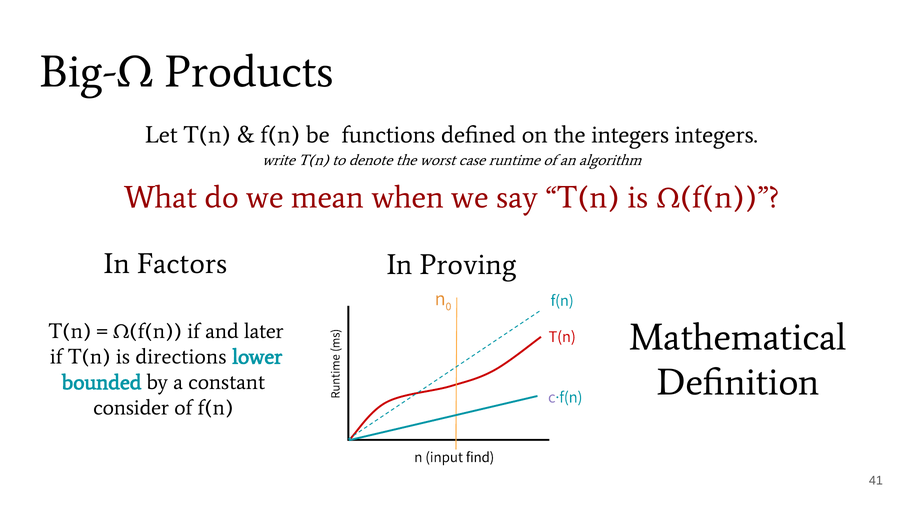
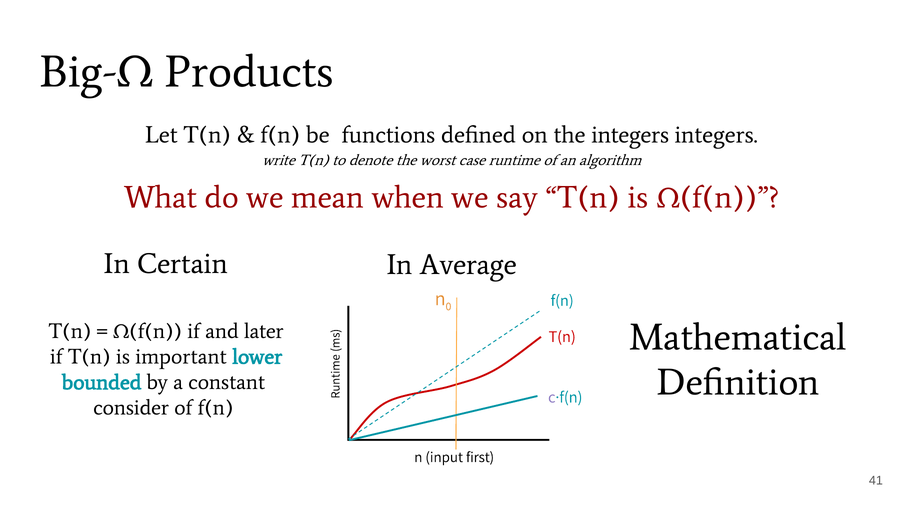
Factors: Factors -> Certain (182, 264)
Proving: Proving -> Average (468, 265)
directions: directions -> important (181, 357)
find: find -> first (480, 458)
